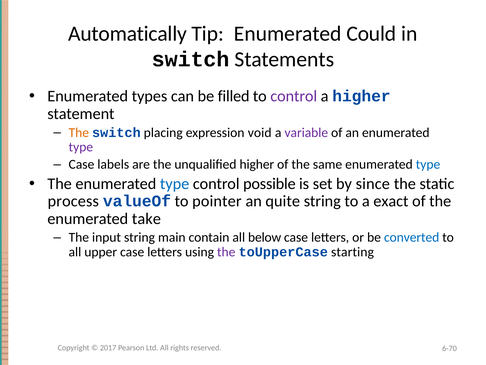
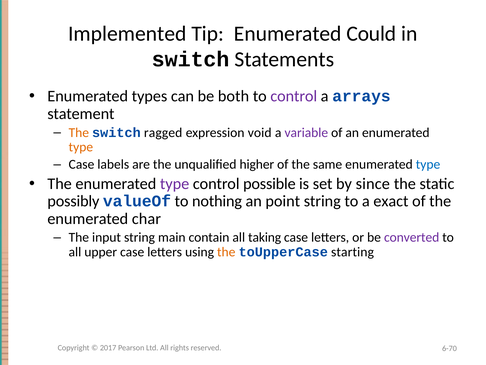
Automatically: Automatically -> Implemented (127, 34)
filled: filled -> both (233, 96)
a higher: higher -> arrays (361, 96)
placing: placing -> ragged (163, 132)
type colour: purple -> orange (81, 147)
type colour: blue -> purple (175, 183)
process: process -> possibly (73, 201)
pointer: pointer -> nothing (217, 201)
quite: quite -> point (283, 201)
take: take -> char (146, 218)
below: below -> taking (265, 237)
converted colour: blue -> purple (412, 237)
the colour: purple -> orange (226, 252)
